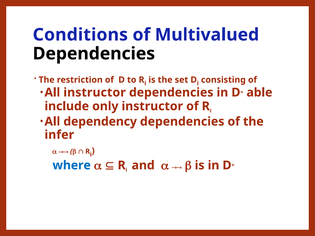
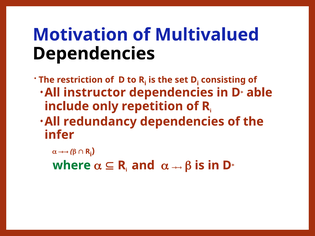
Conditions: Conditions -> Motivation (80, 35)
only instructor: instructor -> repetition (152, 106)
dependency: dependency -> redundancy (100, 122)
where colour: blue -> green (72, 165)
